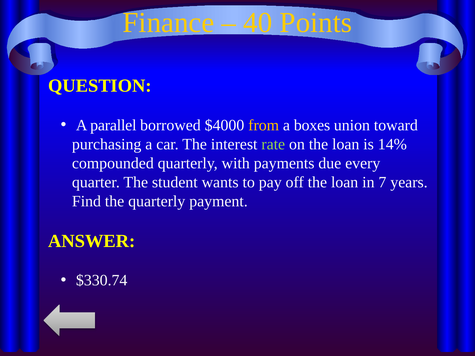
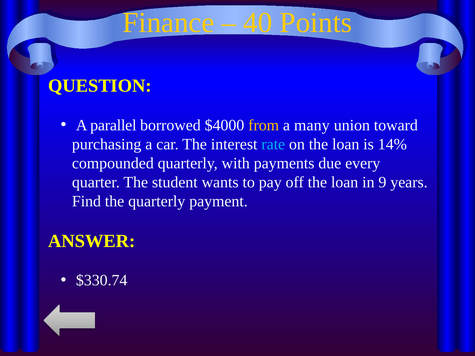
boxes: boxes -> many (312, 125)
rate colour: light green -> light blue (273, 144)
7: 7 -> 9 (382, 182)
